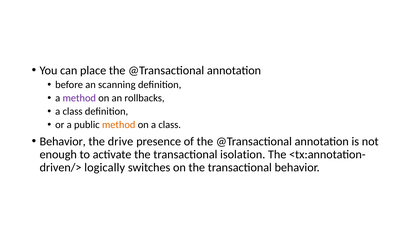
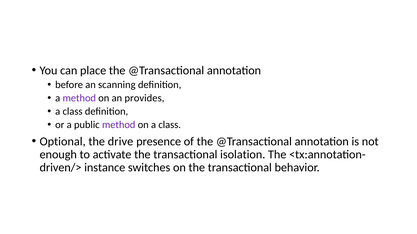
rollbacks: rollbacks -> provides (144, 98)
method colour: orange -> purple (119, 125)
Behavior: Behavior -> Optional (63, 142)
logically: logically -> instance (105, 168)
